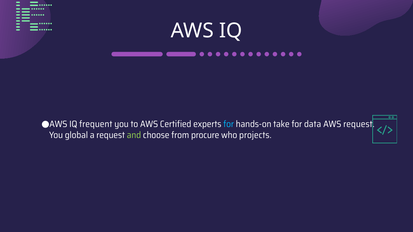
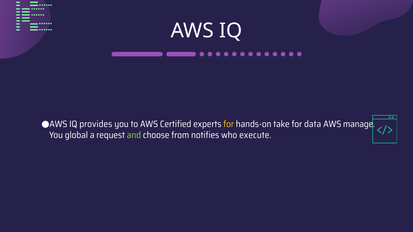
frequent: frequent -> provides (96, 124)
for colour: light blue -> yellow (229, 124)
AWS request: request -> manage (359, 124)
procure: procure -> notifies (205, 135)
projects: projects -> execute (255, 135)
